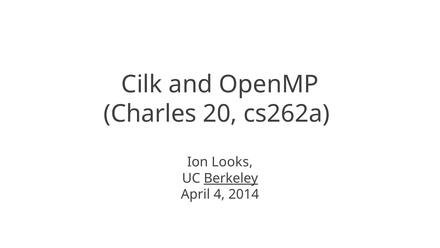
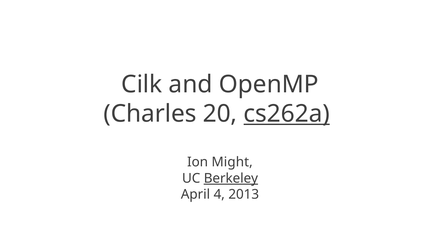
cs262a underline: none -> present (287, 114)
Looks: Looks -> Might (232, 162)
2014: 2014 -> 2013 (244, 194)
